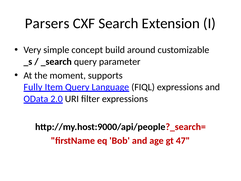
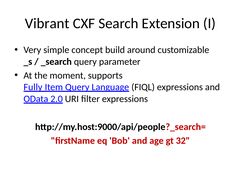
Parsers: Parsers -> Vibrant (47, 23)
47: 47 -> 32 (183, 140)
